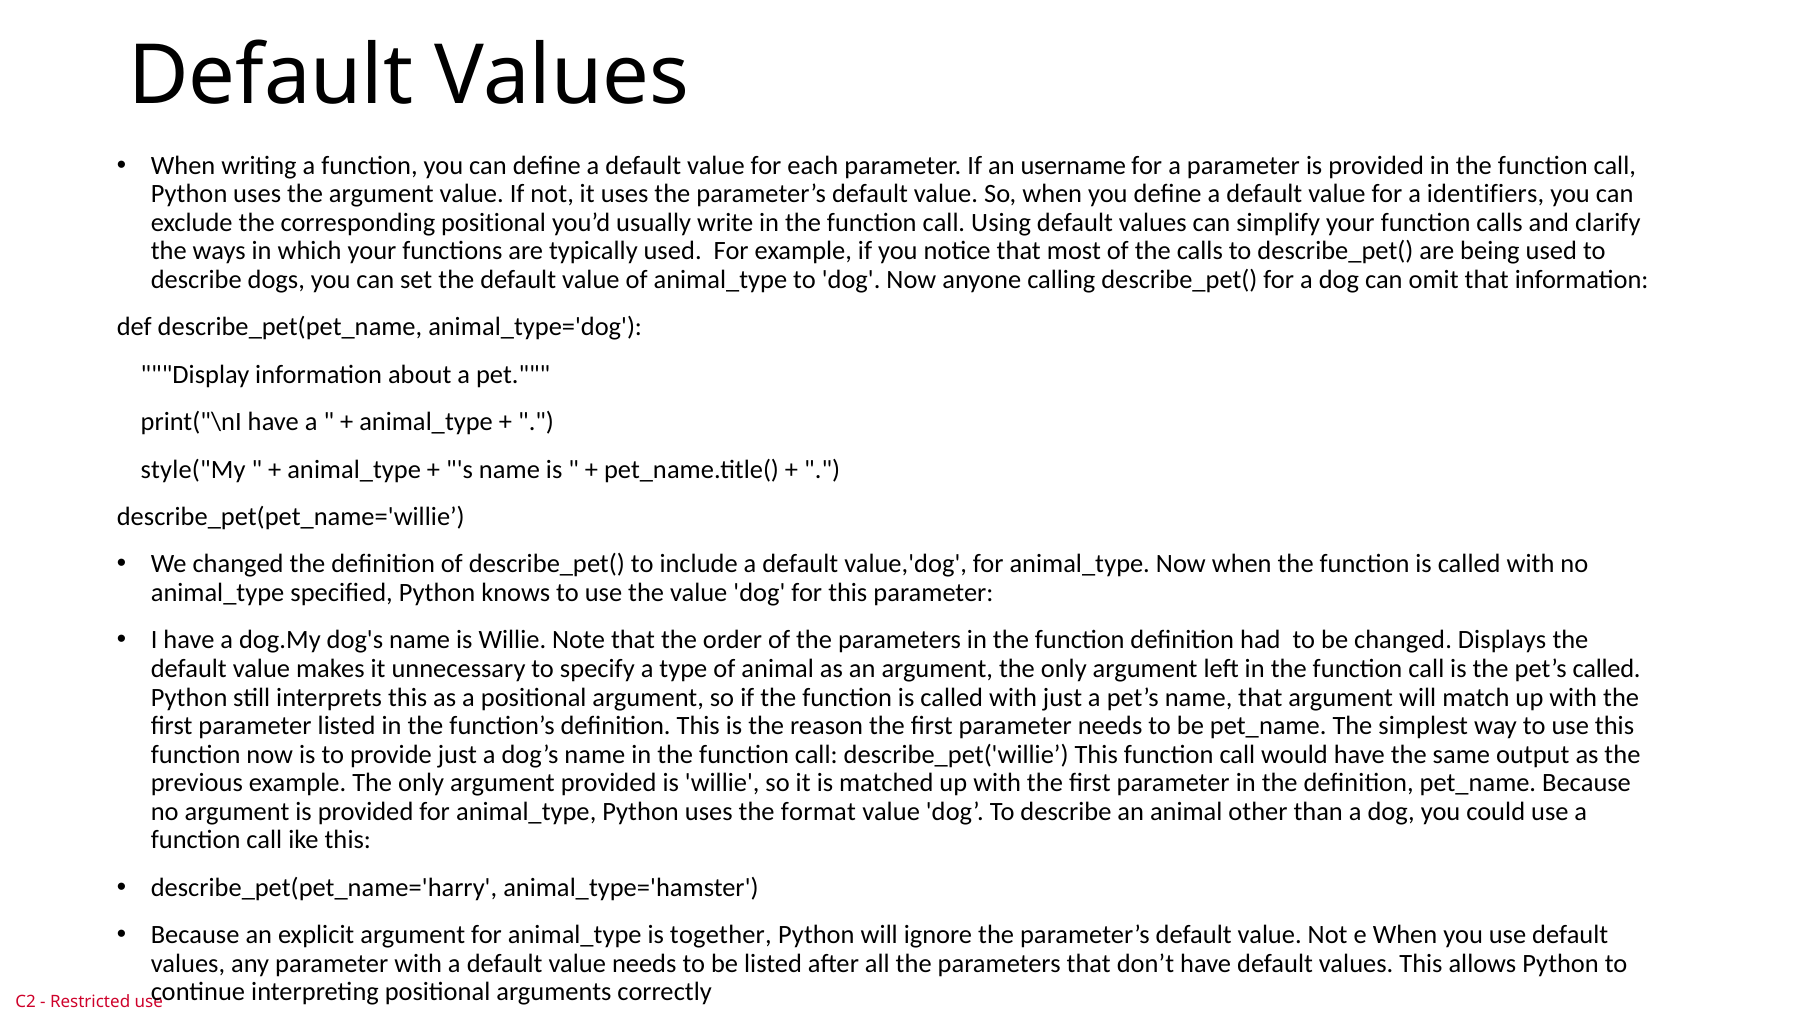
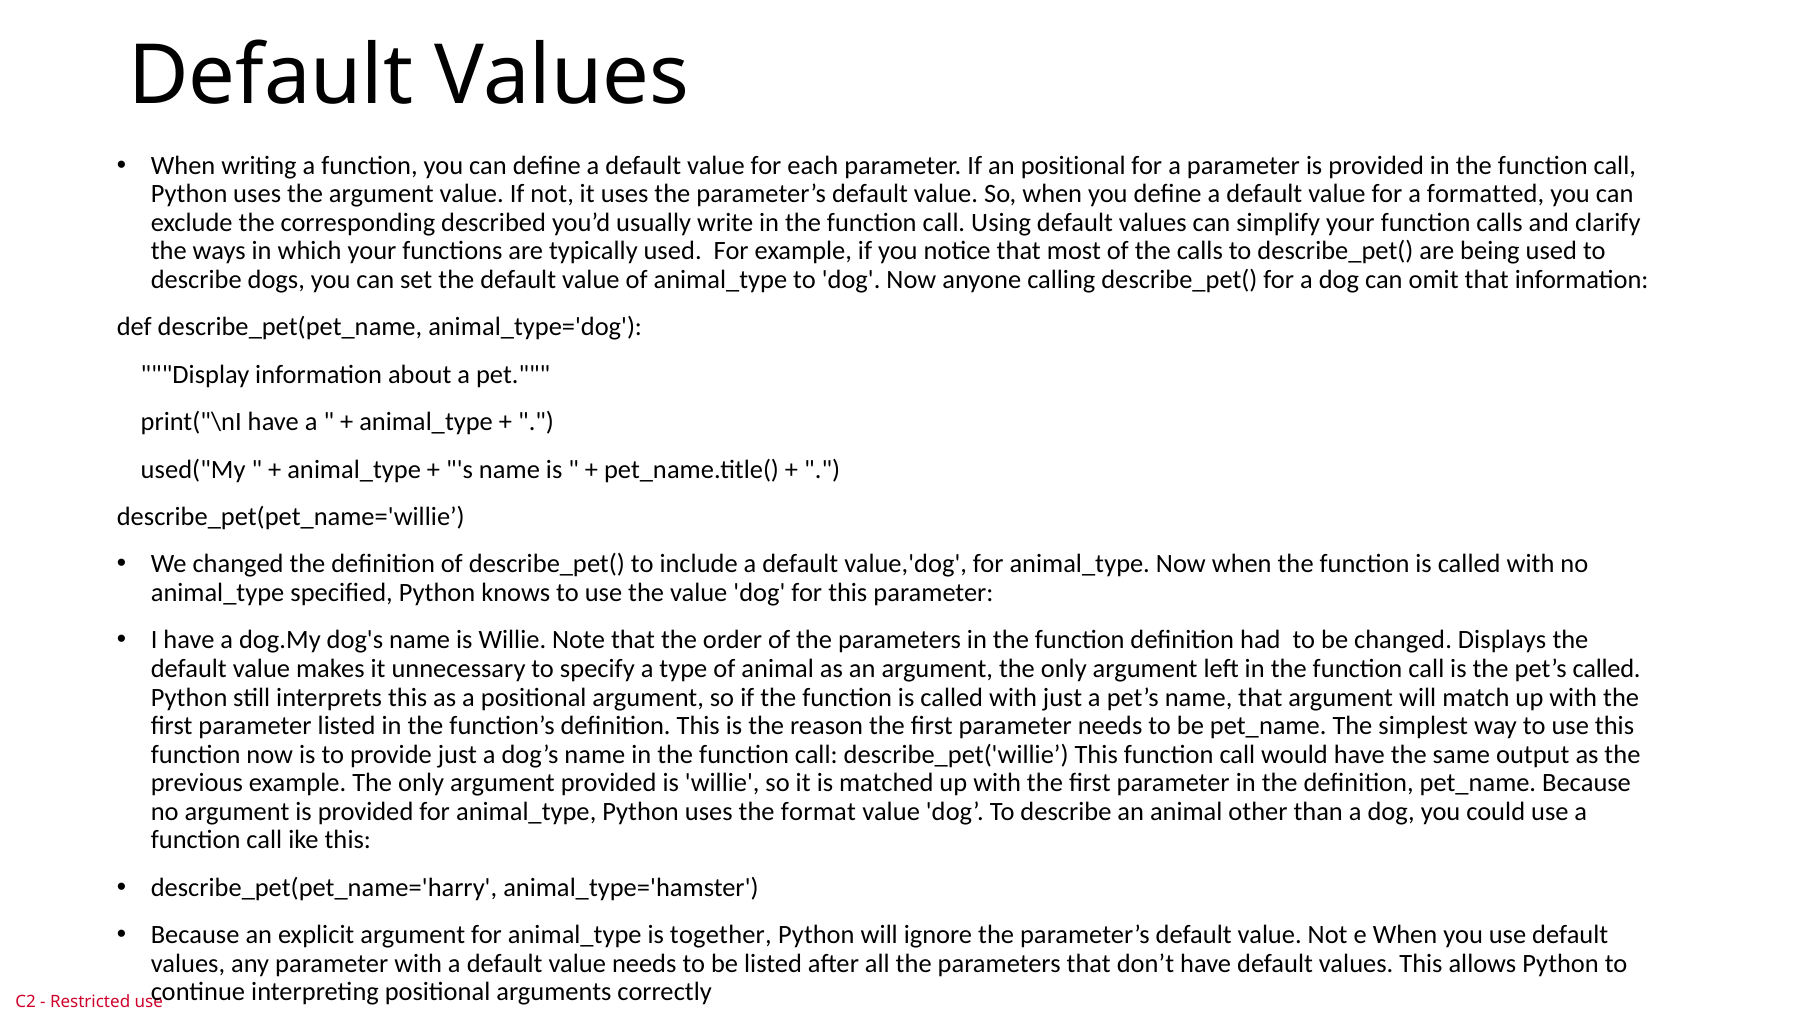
an username: username -> positional (1073, 165)
identifiers: identifiers -> formatted (1486, 194)
corresponding positional: positional -> described (494, 222)
style("My: style("My -> used("My (193, 469)
